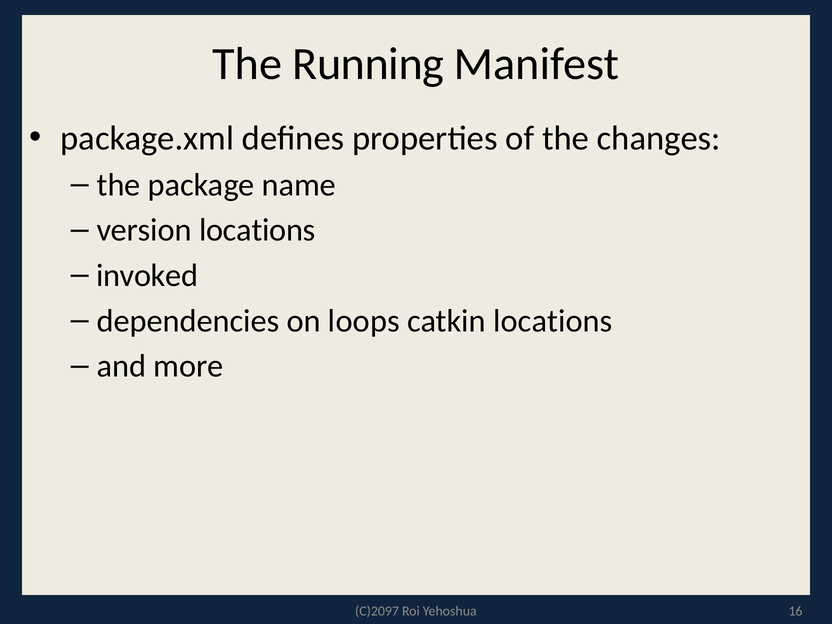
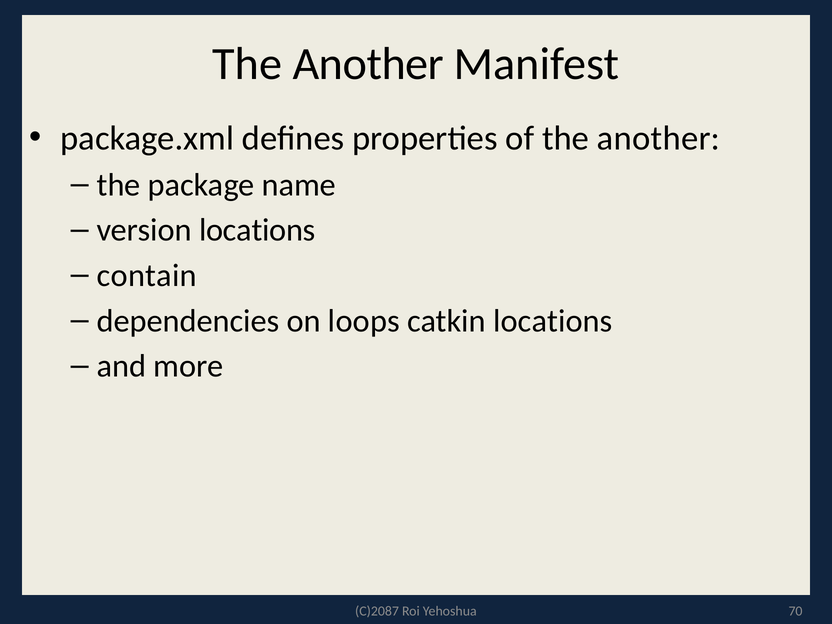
Running: Running -> Another (368, 64)
of the changes: changes -> another (659, 138)
invoked: invoked -> contain (147, 276)
C)2097: C)2097 -> C)2087 (377, 611)
16: 16 -> 70 (795, 611)
